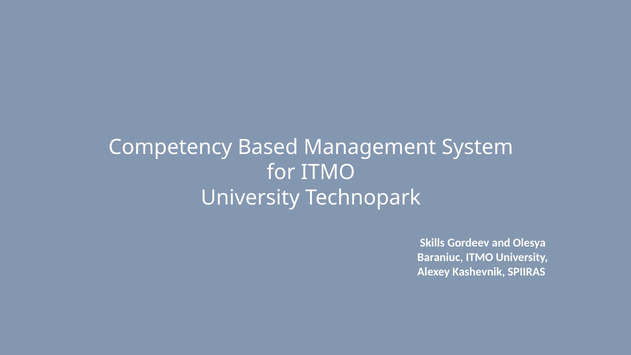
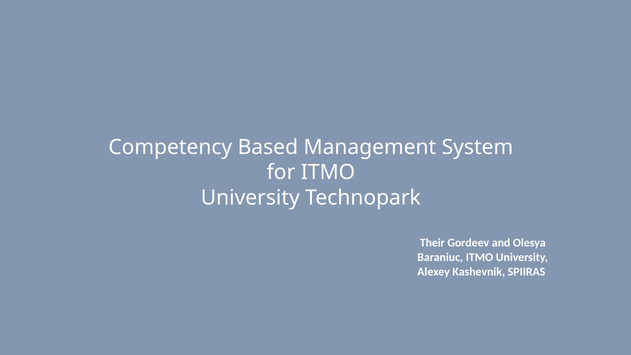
Skills: Skills -> Their (432, 243)
